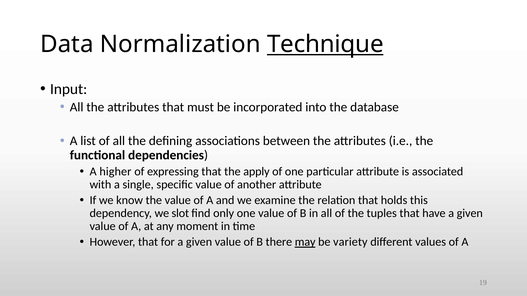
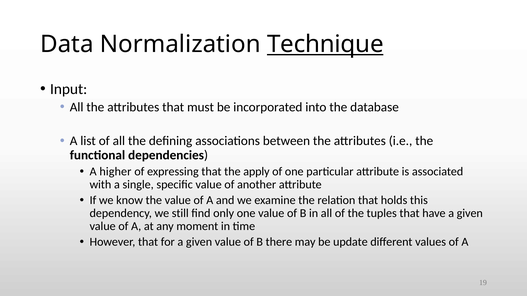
slot: slot -> still (180, 214)
may underline: present -> none (305, 242)
variety: variety -> update (350, 242)
